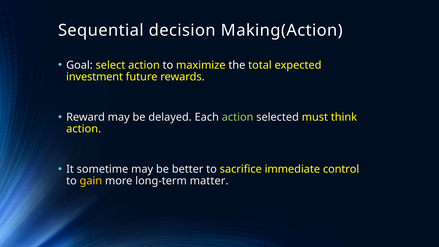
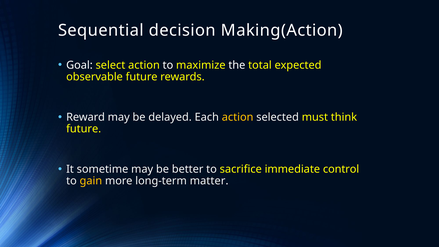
investment: investment -> observable (95, 77)
action colour: light green -> yellow (238, 117)
action: action -> future (84, 129)
